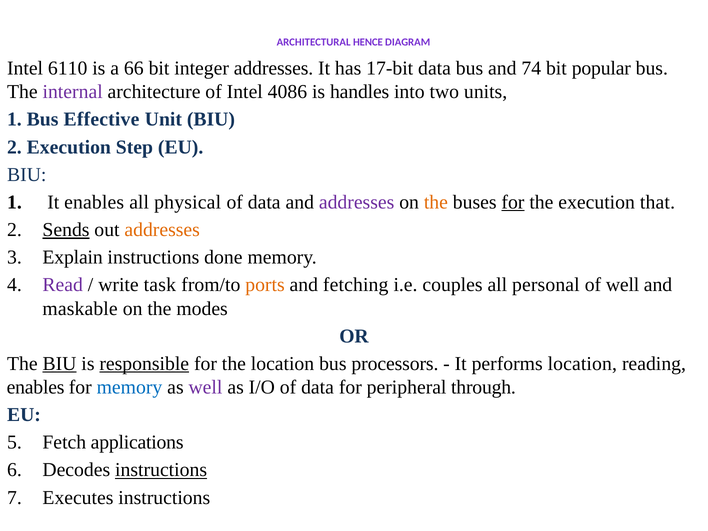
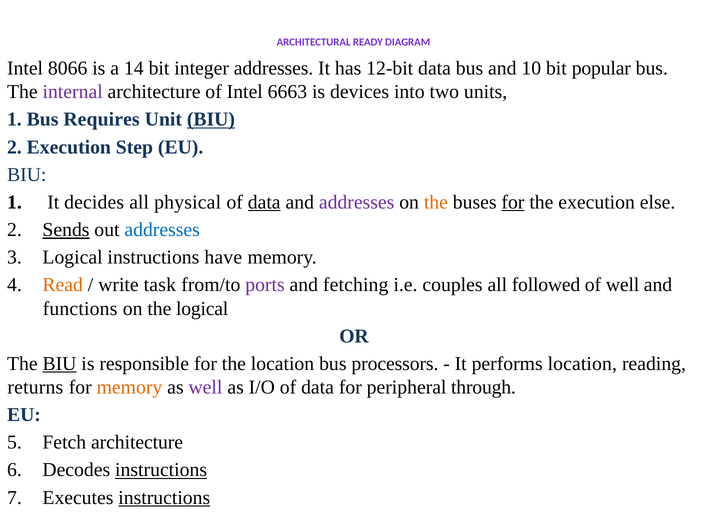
HENCE: HENCE -> READY (368, 42)
6110: 6110 -> 8066 (68, 68)
66: 66 -> 14 (134, 68)
17-bit: 17-bit -> 12-bit (390, 68)
74: 74 -> 10 (531, 68)
4086: 4086 -> 6663 (287, 92)
handles: handles -> devices (360, 92)
Effective: Effective -> Requires (102, 119)
BIU underline: none -> present (211, 119)
It enables: enables -> decides (94, 202)
data underline: none -> present (264, 202)
that: that -> else (658, 202)
addresses colour: orange -> blue (162, 230)
Explain: Explain -> Logical (73, 257)
done: done -> have (223, 257)
Read colour: purple -> orange (63, 285)
ports colour: orange -> purple (265, 285)
personal: personal -> followed (546, 285)
maskable: maskable -> functions (80, 309)
the modes: modes -> logical (202, 309)
responsible underline: present -> none (144, 364)
enables: enables -> returns (35, 387)
memory colour: blue -> orange (129, 387)
Fetch applications: applications -> architecture (137, 442)
instructions underline: none -> present (164, 498)
